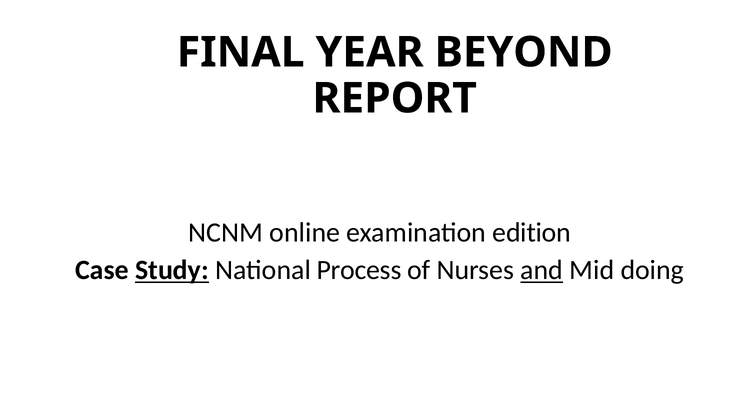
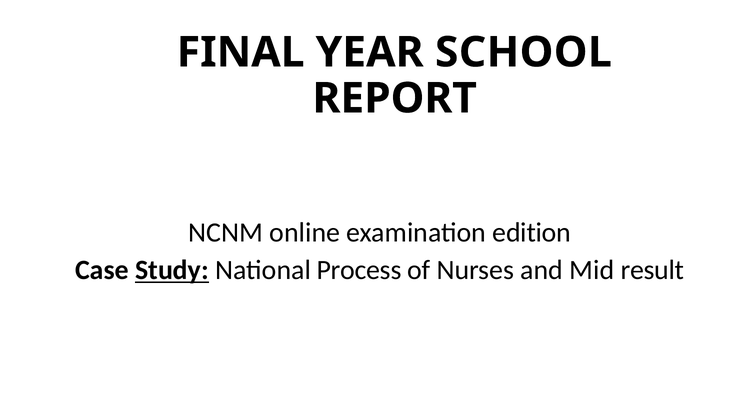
BEYOND: BEYOND -> SCHOOL (523, 52)
and underline: present -> none (542, 271)
doing: doing -> result (652, 271)
